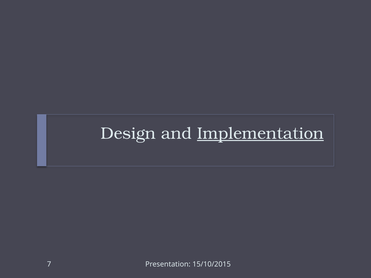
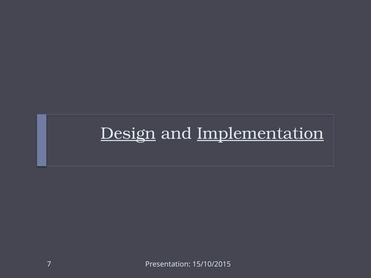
Design underline: none -> present (128, 133)
